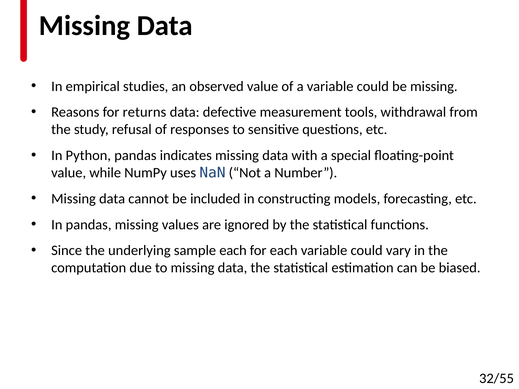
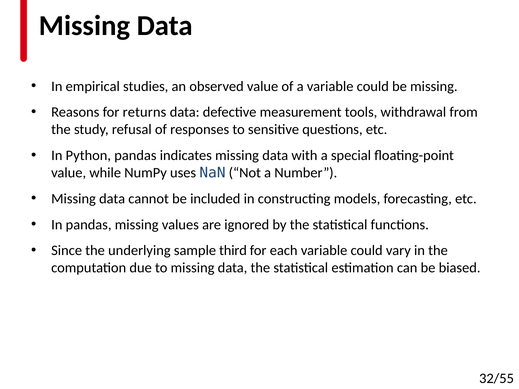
sample each: each -> third (233, 251)
